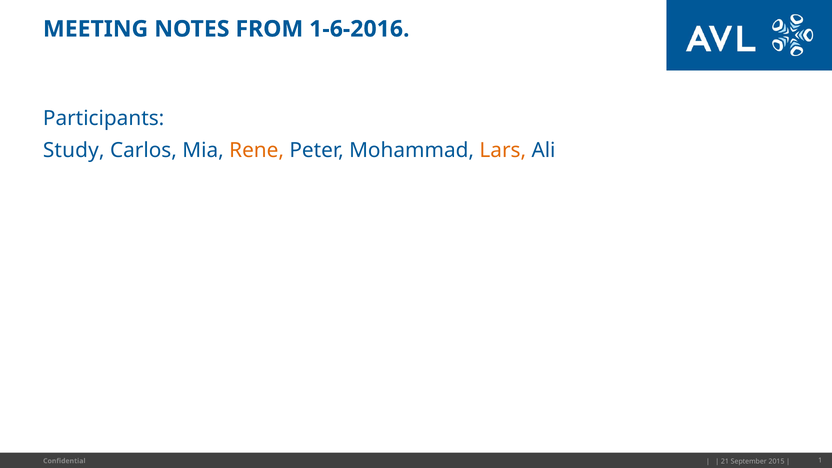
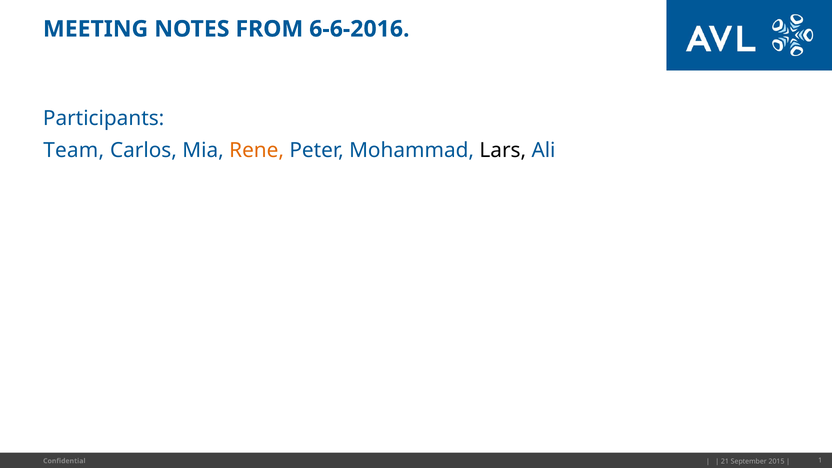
1-6-2016: 1-6-2016 -> 6-6-2016 (359, 29)
Study: Study -> Team (74, 150)
Lars colour: orange -> black (503, 150)
